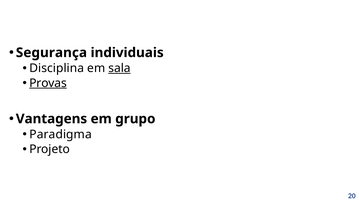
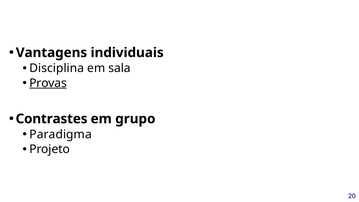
Segurança: Segurança -> Vantagens (51, 53)
sala underline: present -> none (119, 68)
Vantagens: Vantagens -> Contrastes (52, 119)
